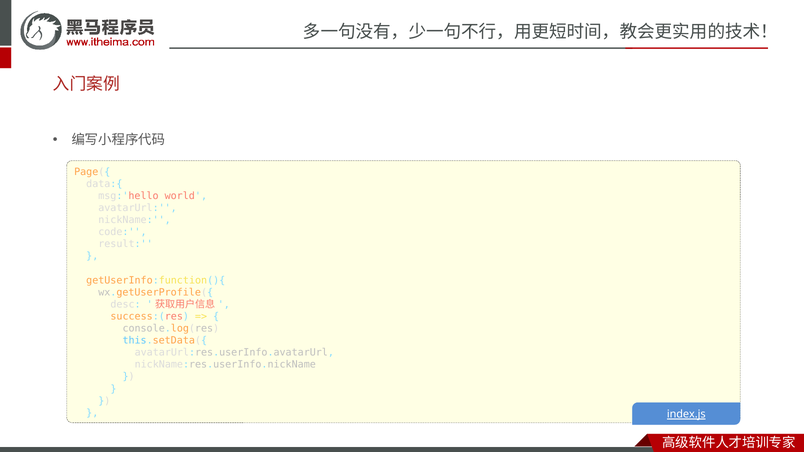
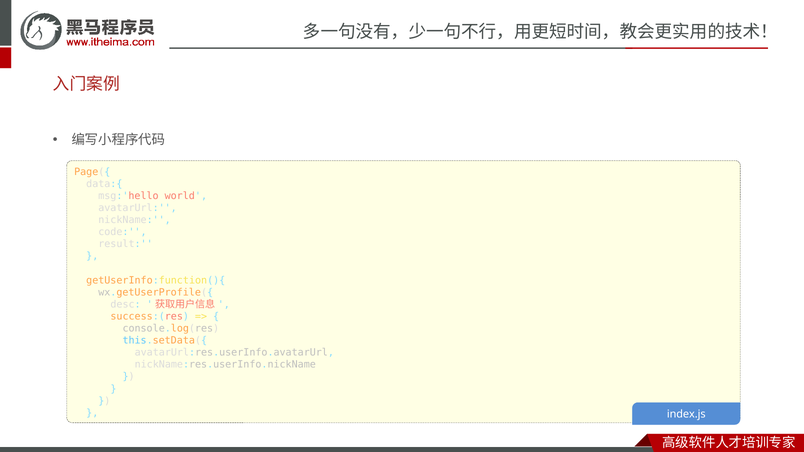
index.js underline: present -> none (686, 415)
